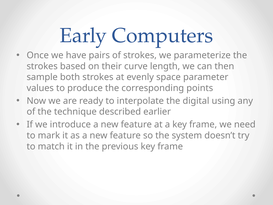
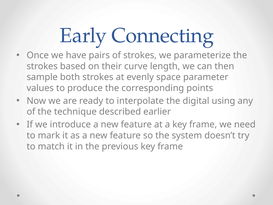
Computers: Computers -> Connecting (163, 36)
